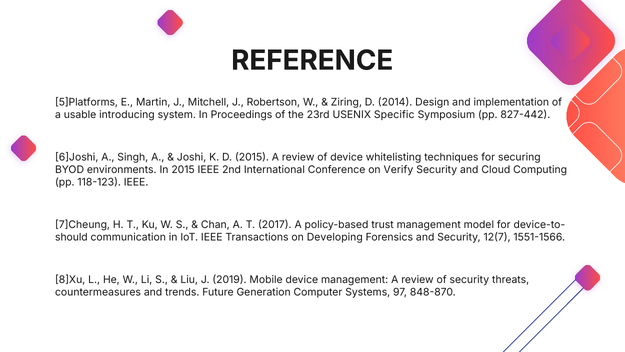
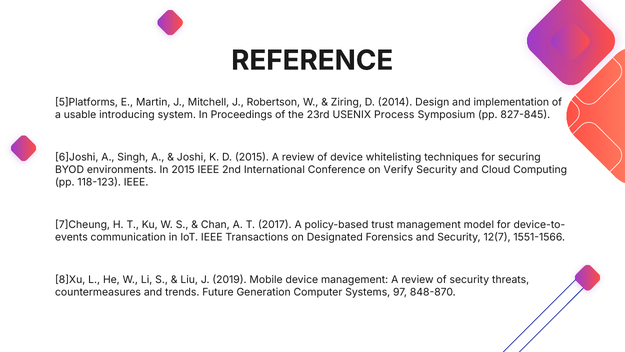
Specific: Specific -> Process (394, 115)
827-442: 827-442 -> 827-845 (525, 115)
should: should -> events (71, 237)
Developing: Developing -> Designated (335, 237)
